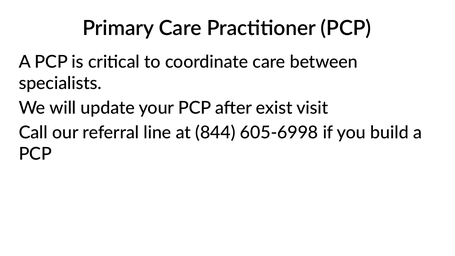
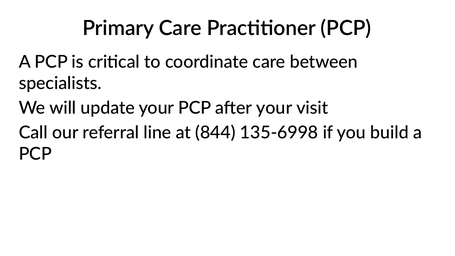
after exist: exist -> your (274, 108)
605-6998: 605-6998 -> 135-6998 (279, 133)
